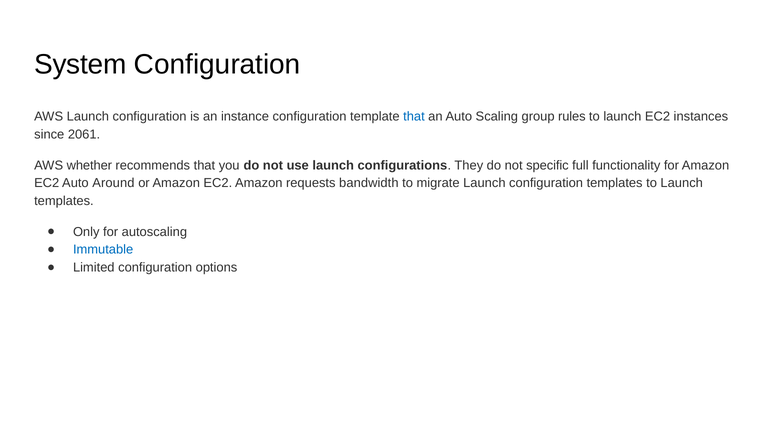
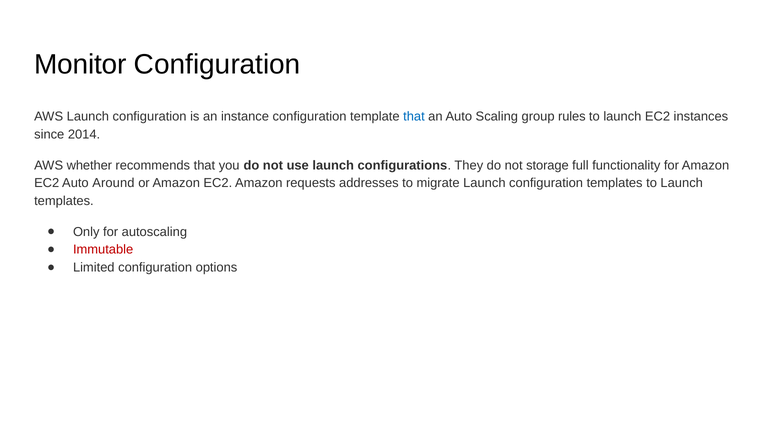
System: System -> Monitor (80, 64)
2061: 2061 -> 2014 (84, 134)
specific: specific -> storage (547, 165)
bandwidth: bandwidth -> addresses (369, 183)
Immutable colour: blue -> red (103, 249)
